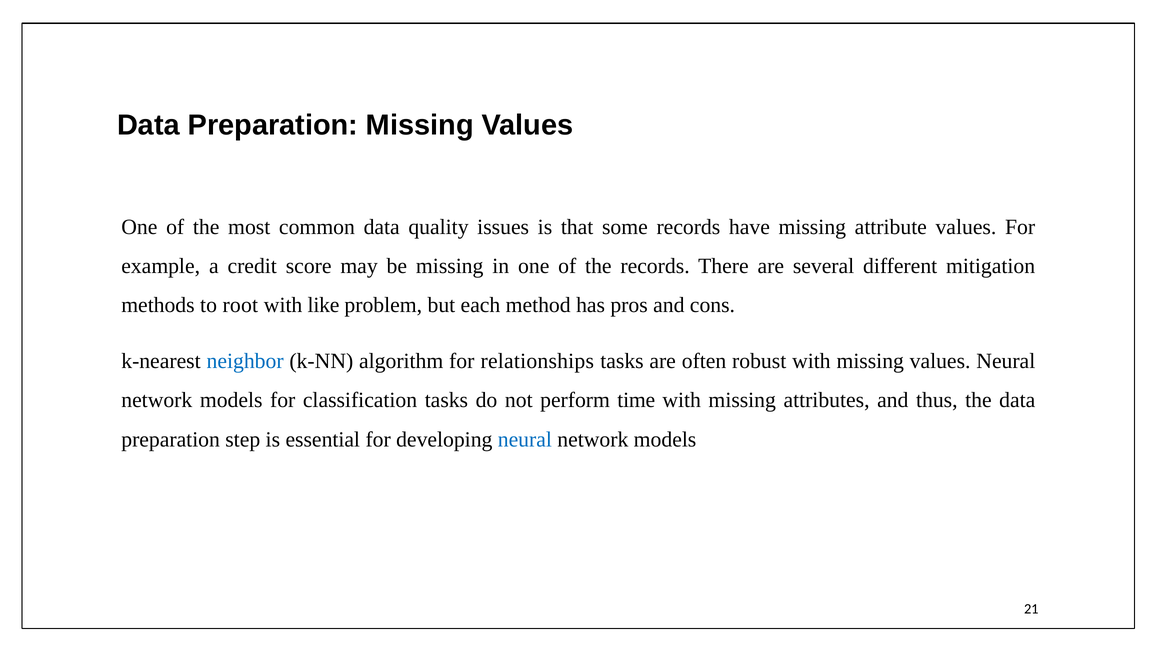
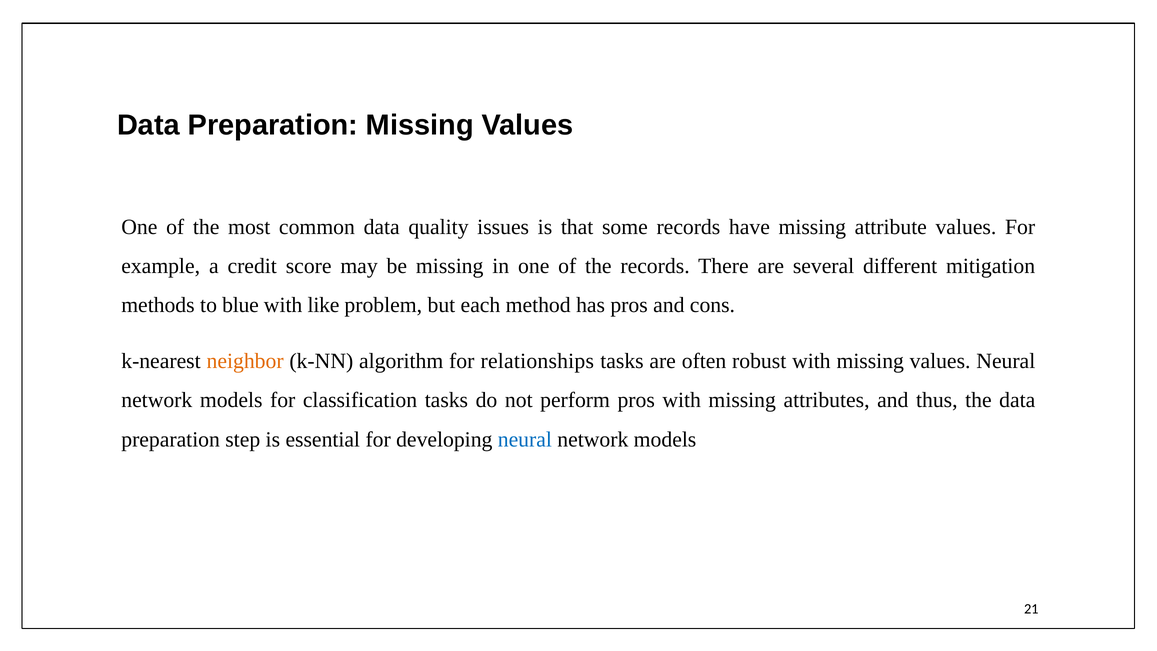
root: root -> blue (241, 305)
neighbor colour: blue -> orange (245, 361)
perform time: time -> pros (636, 400)
